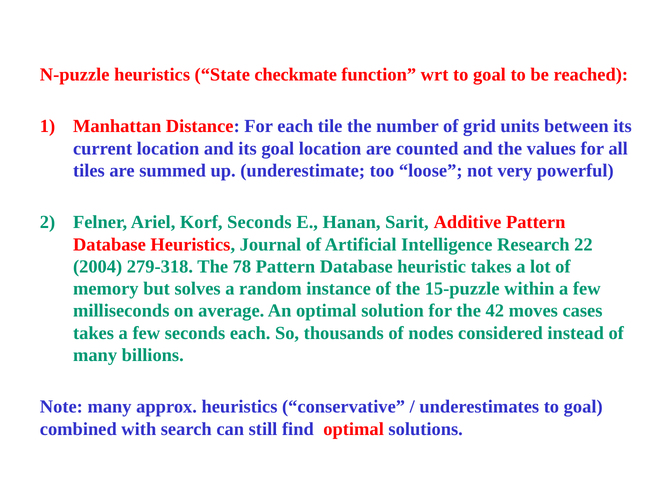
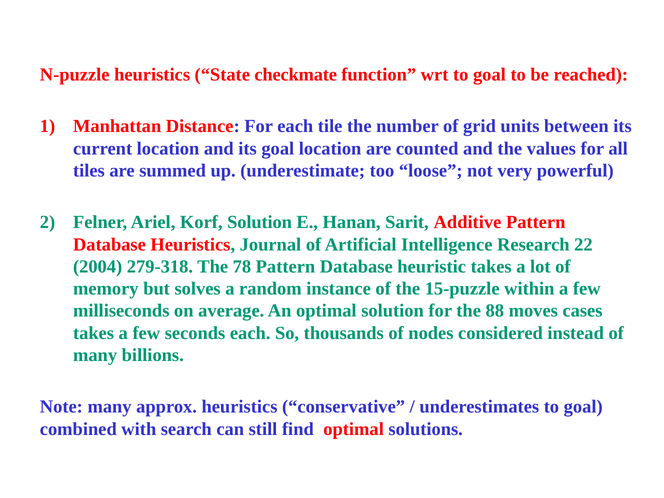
Korf Seconds: Seconds -> Solution (260, 222)
42: 42 -> 88 (495, 311)
